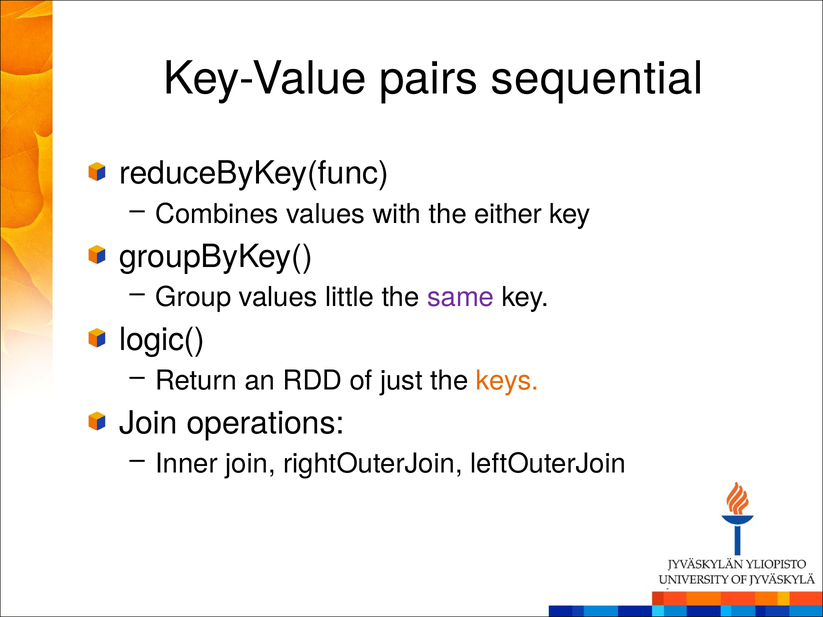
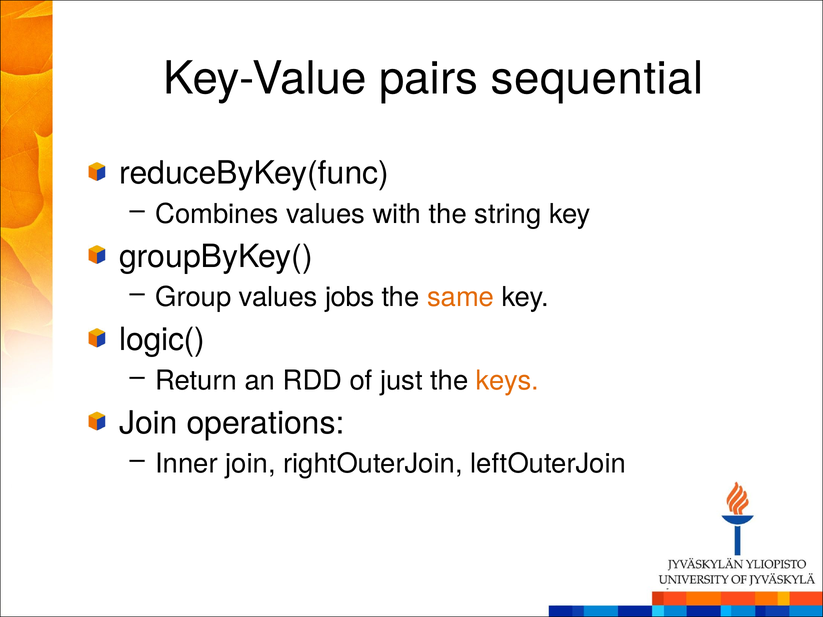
either: either -> string (508, 214)
little: little -> jobs (350, 298)
same colour: purple -> orange (461, 298)
